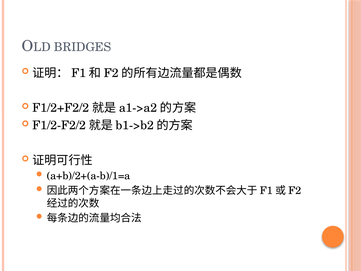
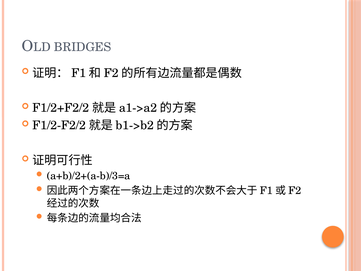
a+b)/2+(a-b)/1=a: a+b)/2+(a-b)/1=a -> a+b)/2+(a-b)/3=a (89, 176)
